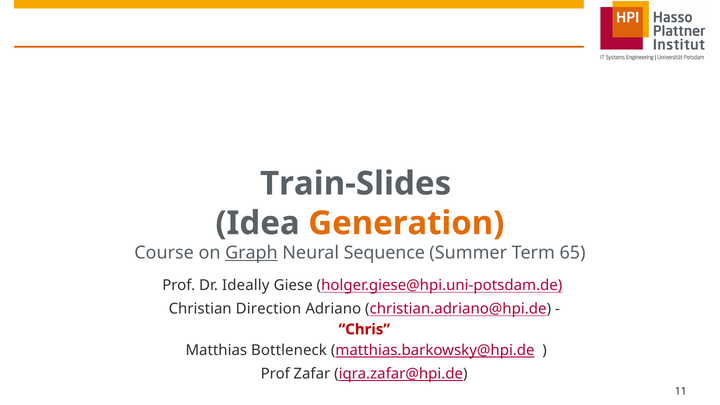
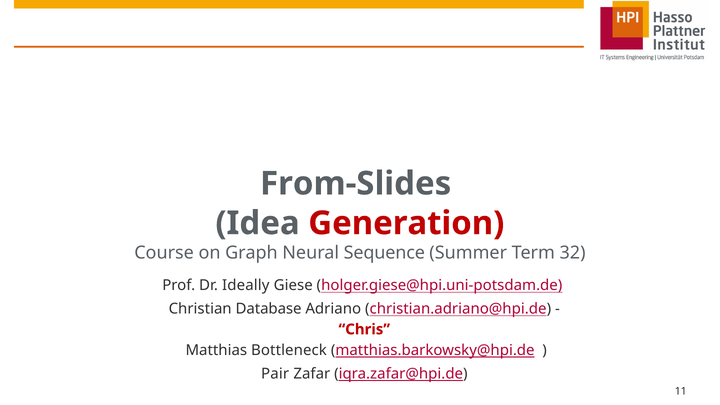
Train-Slides: Train-Slides -> From-Slides (356, 184)
Generation colour: orange -> red (406, 223)
Graph underline: present -> none (251, 253)
65: 65 -> 32 (573, 253)
Direction: Direction -> Database (269, 309)
Prof: Prof -> Pair (275, 374)
